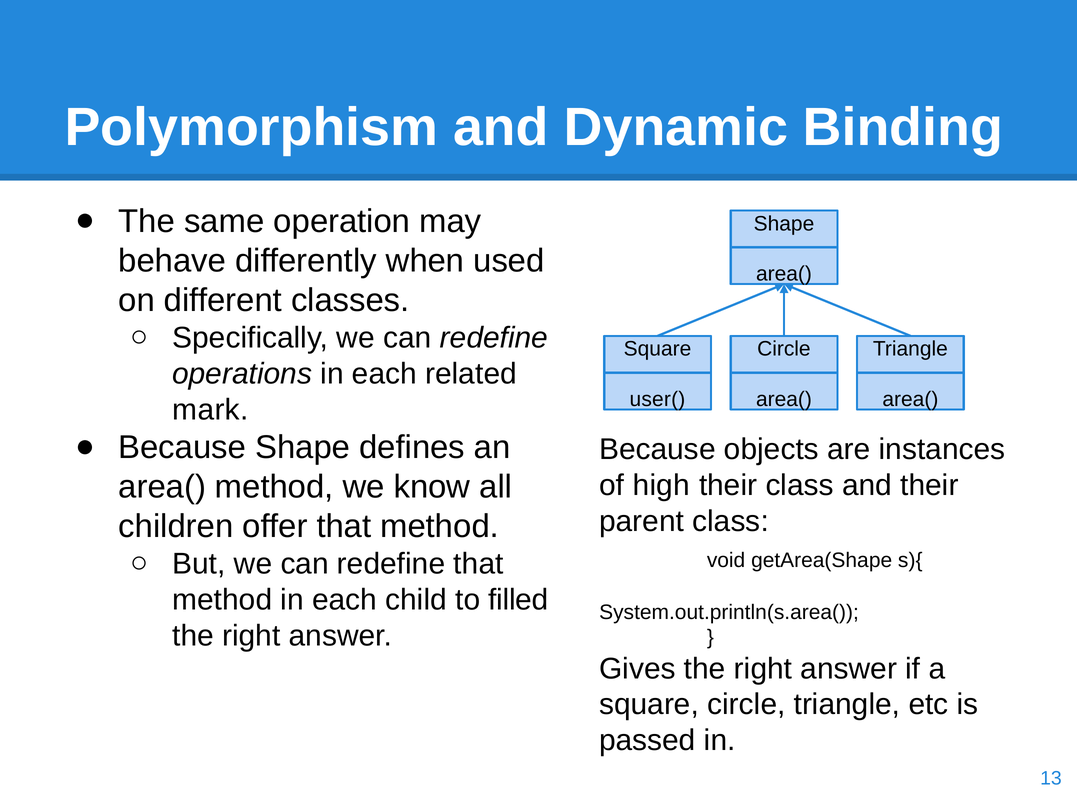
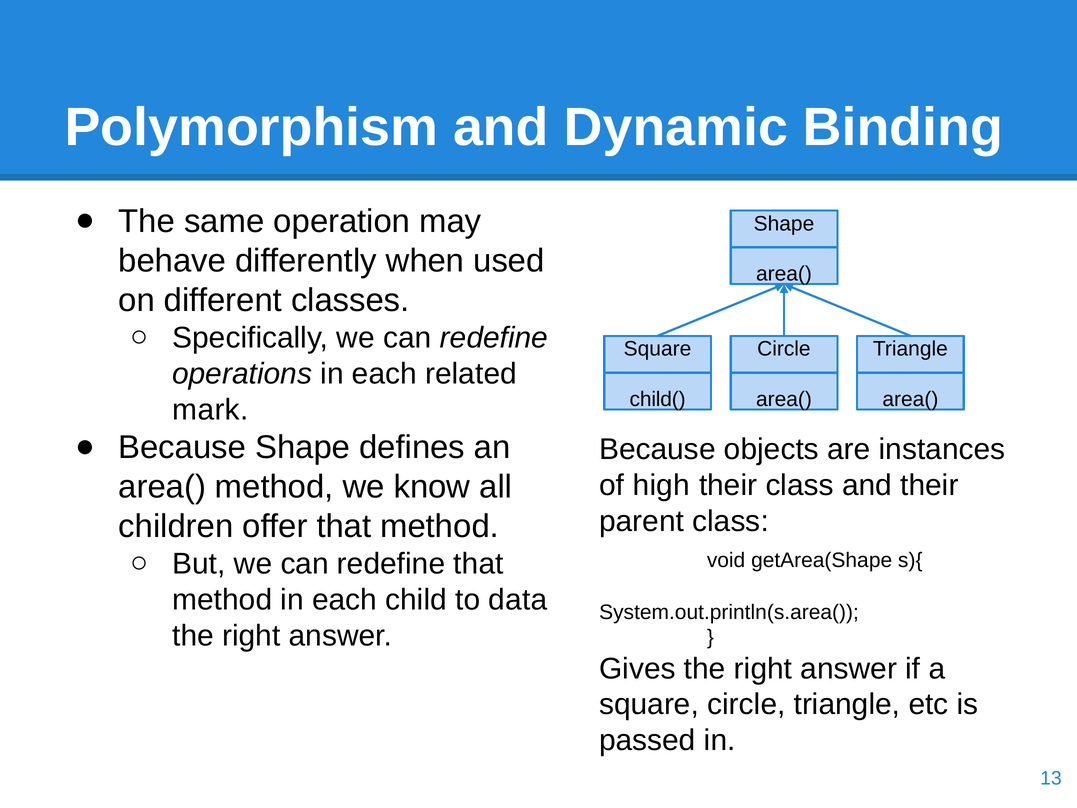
user(: user( -> child( (658, 399)
filled: filled -> data (518, 600)
